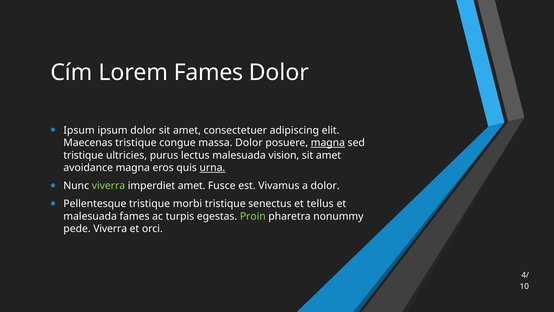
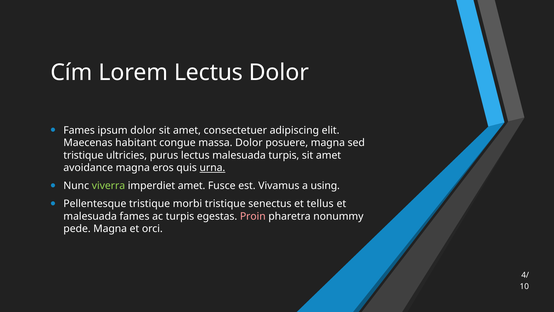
Lorem Fames: Fames -> Lectus (209, 73)
Ipsum: Ipsum -> Fames (79, 130)
Maecenas tristique: tristique -> habitant (136, 143)
magna underline: present -> none (328, 143)
malesuada vision: vision -> turpis (284, 155)
a dolor: dolor -> using (325, 186)
Proin colour: light green -> pink (253, 216)
pede Viverra: Viverra -> Magna (110, 229)
